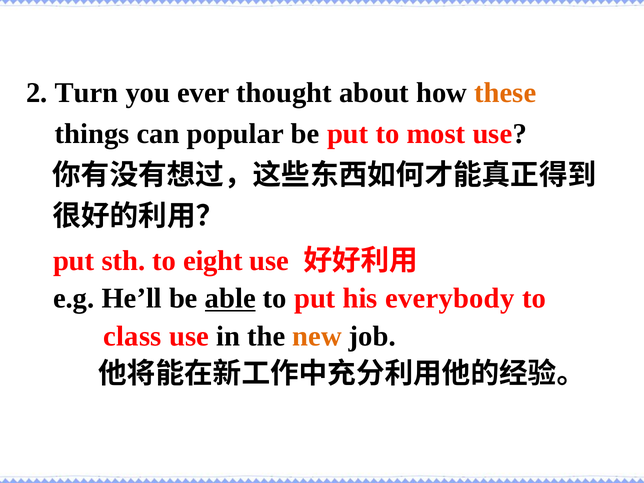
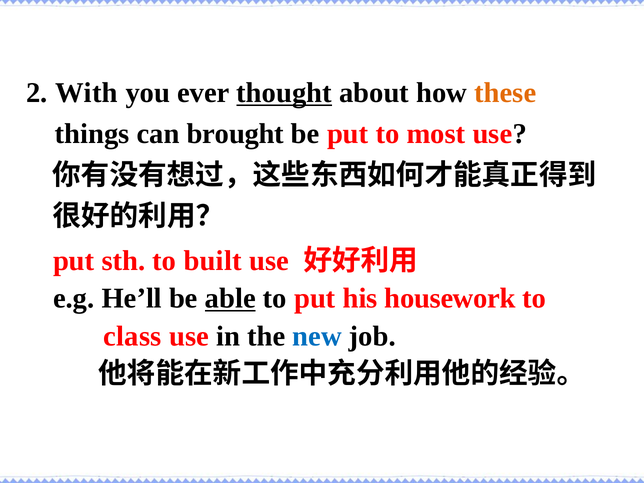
Turn: Turn -> With (86, 93)
thought underline: none -> present (284, 93)
popular: popular -> brought (235, 134)
eight: eight -> built (213, 261)
everybody: everybody -> housework (450, 298)
new colour: orange -> blue (317, 336)
